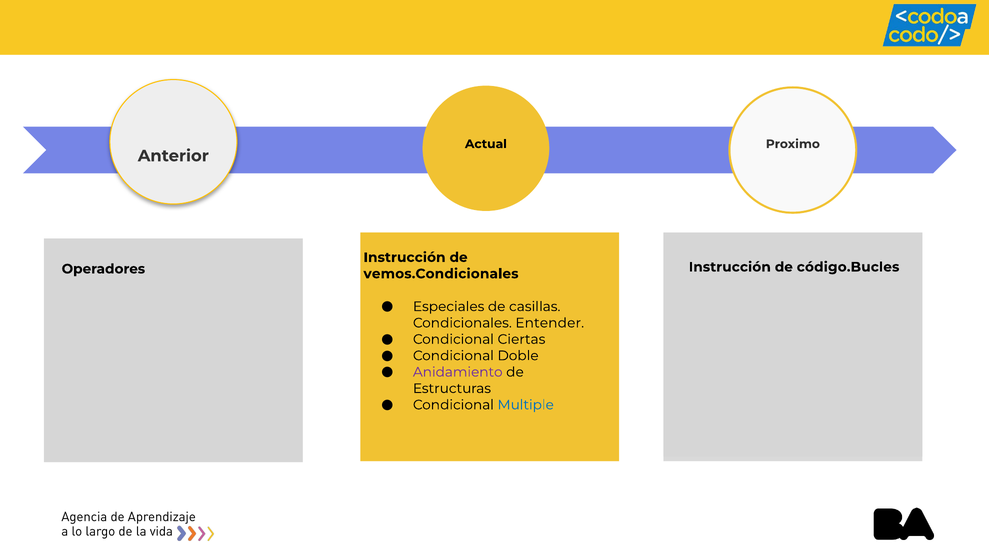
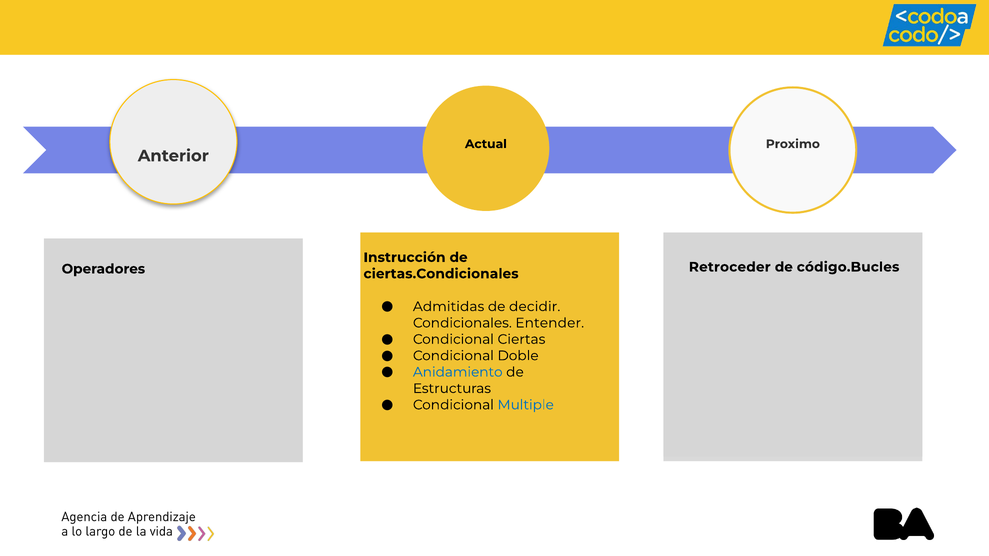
Operadores Instrucción: Instrucción -> Retroceder (730, 267)
vemos.Condicionales: vemos.Condicionales -> ciertas.Condicionales (441, 274)
Especiales: Especiales -> Admitidas (449, 307)
casillas: casillas -> decidir (535, 307)
Anidamiento colour: purple -> blue (458, 372)
